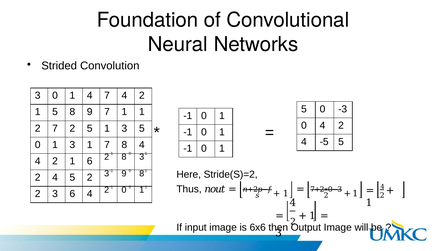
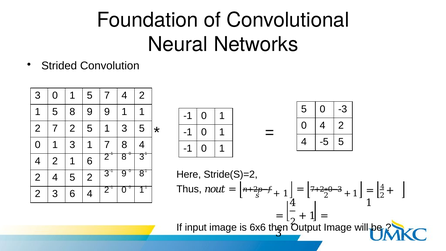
3 0 1 4: 4 -> 5 (90, 96)
9 7: 7 -> 9 (107, 112)
